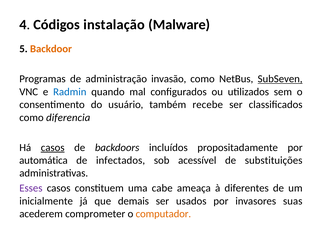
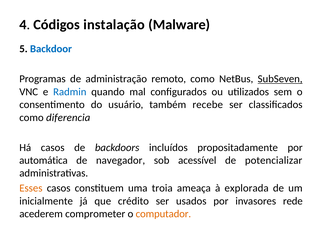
Backdoor colour: orange -> blue (51, 49)
invasão: invasão -> remoto (169, 79)
casos underline: present -> none (53, 148)
infectados: infectados -> navegador (121, 161)
substituições: substituições -> potencializar (274, 161)
Esses colour: purple -> orange (31, 189)
cabe: cabe -> troia (162, 189)
diferentes: diferentes -> explorada (247, 189)
demais: demais -> crédito (133, 201)
suas: suas -> rede (293, 201)
